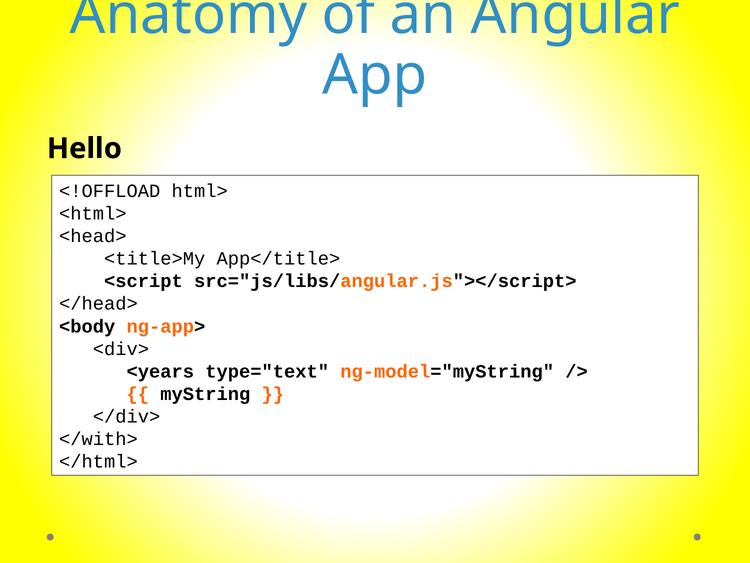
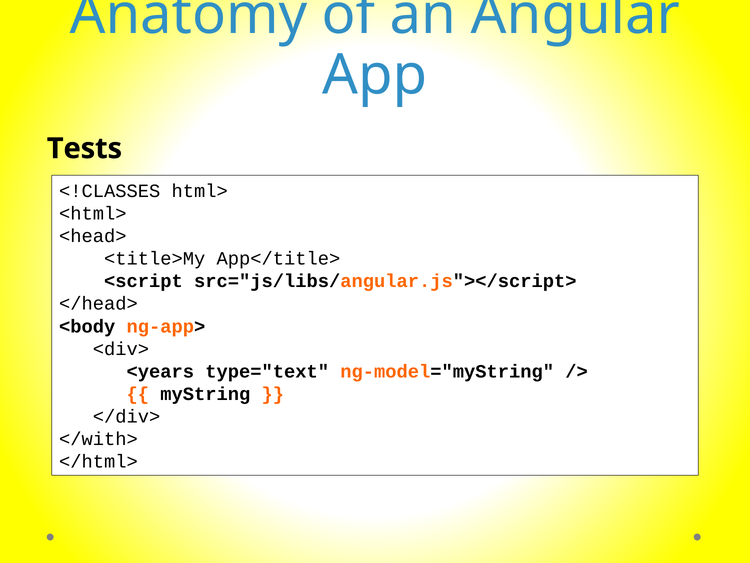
Hello: Hello -> Tests (84, 148)
<!OFFLOAD: <!OFFLOAD -> <!CLASSES (110, 191)
